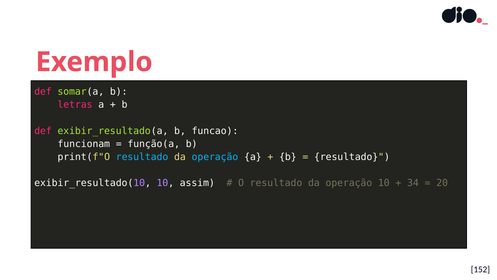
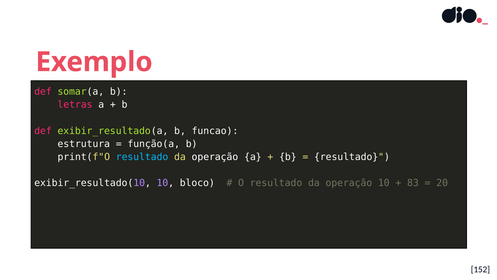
funcionam: funcionam -> estrutura (84, 144)
operação colour: light blue -> white (215, 157)
assim: assim -> bloco (197, 183)
34: 34 -> 83 (413, 183)
